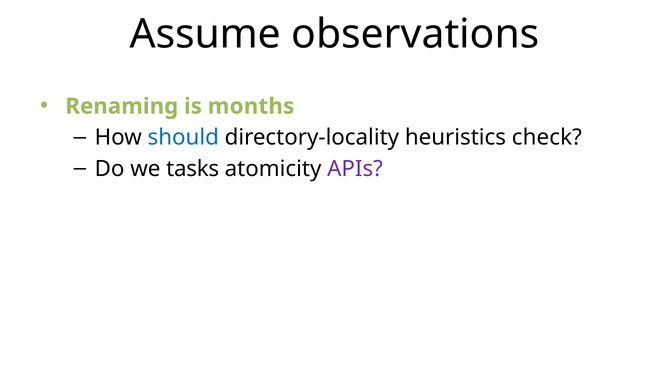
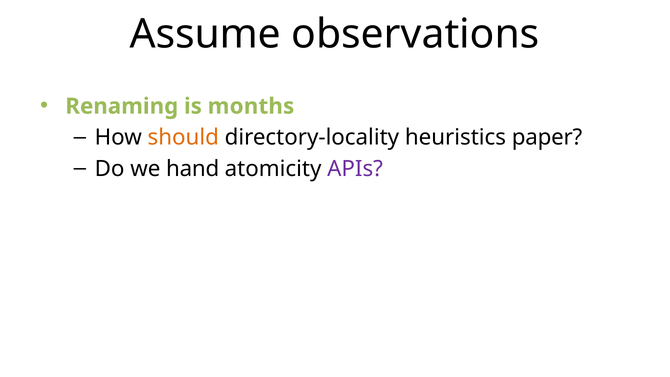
should colour: blue -> orange (183, 138)
check: check -> paper (547, 138)
tasks: tasks -> hand (193, 169)
